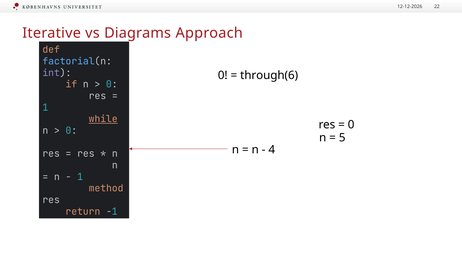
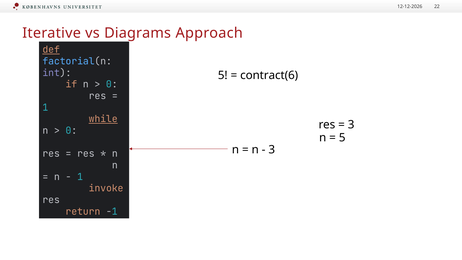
def underline: none -> present (51, 50)
0: 0 -> 5 (223, 75)
through(6: through(6 -> contract(6 (269, 75)
0: 0 -> 3 (351, 124)
4: 4 -> 3 (272, 149)
method: method -> invoke (106, 188)
